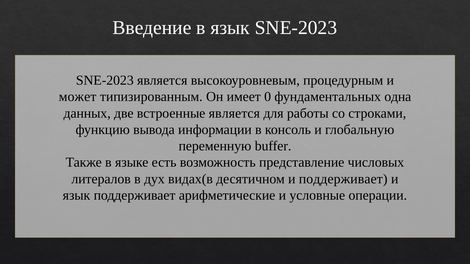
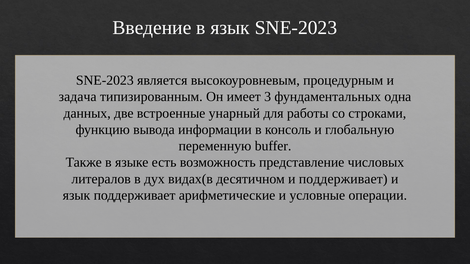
может: может -> задача (78, 97)
0: 0 -> 3 (268, 97)
встроенные является: является -> унарный (234, 113)
